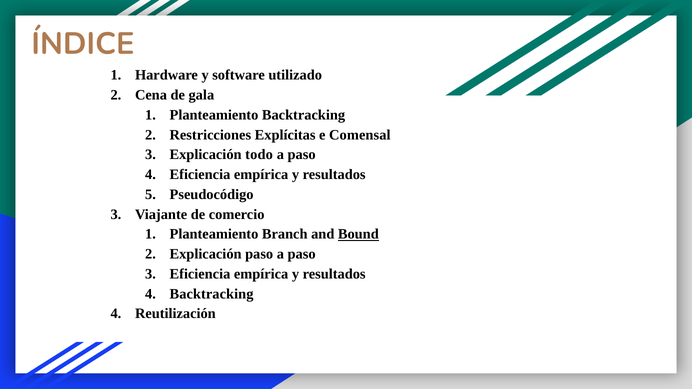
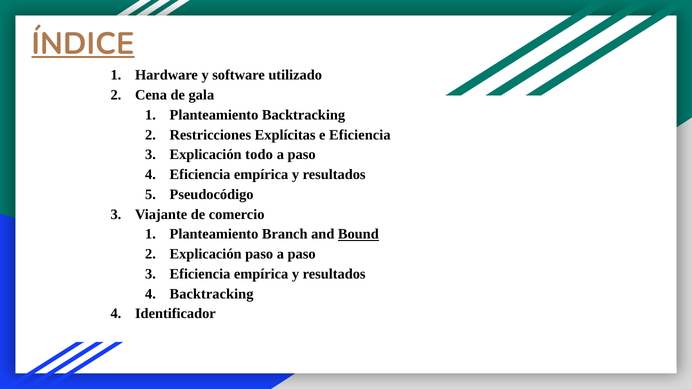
ÍNDICE underline: none -> present (83, 44)
e Comensal: Comensal -> Eficiencia (360, 135)
Reutilización: Reutilización -> Identificador (175, 314)
